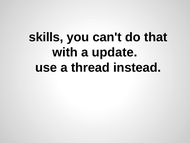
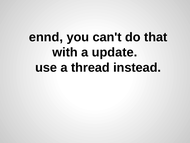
skills: skills -> ennd (46, 37)
